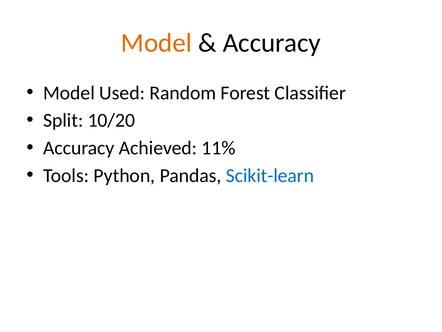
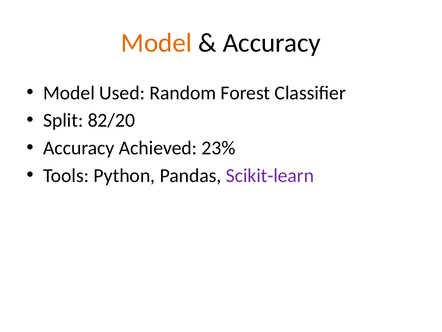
10/20: 10/20 -> 82/20 (111, 120)
11%: 11% -> 23% (219, 148)
Scikit-learn colour: blue -> purple (270, 175)
